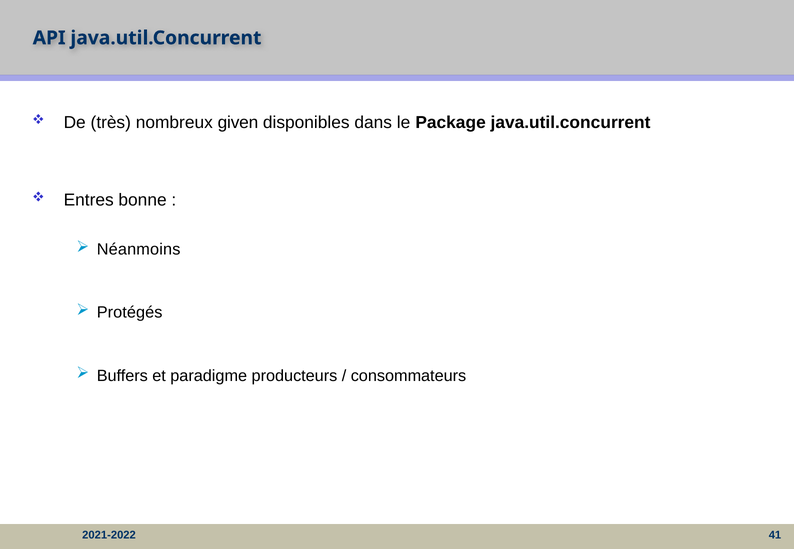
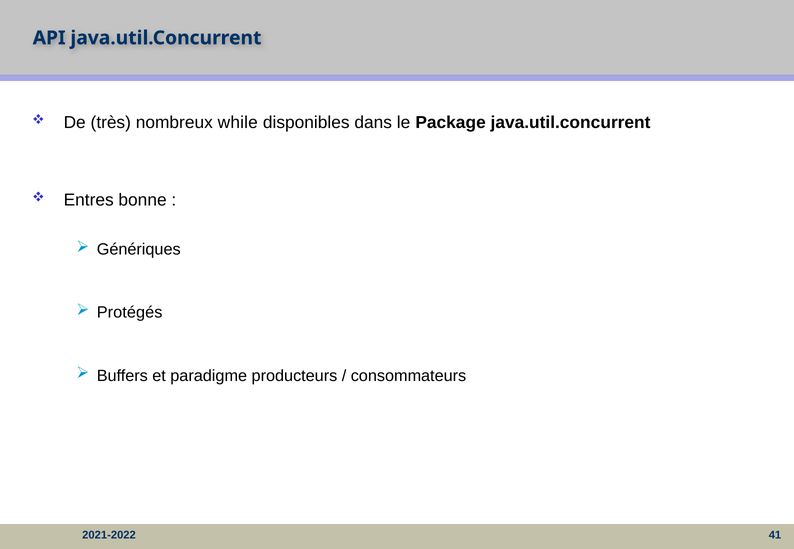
given: given -> while (238, 122)
Néanmoins: Néanmoins -> Génériques (139, 250)
